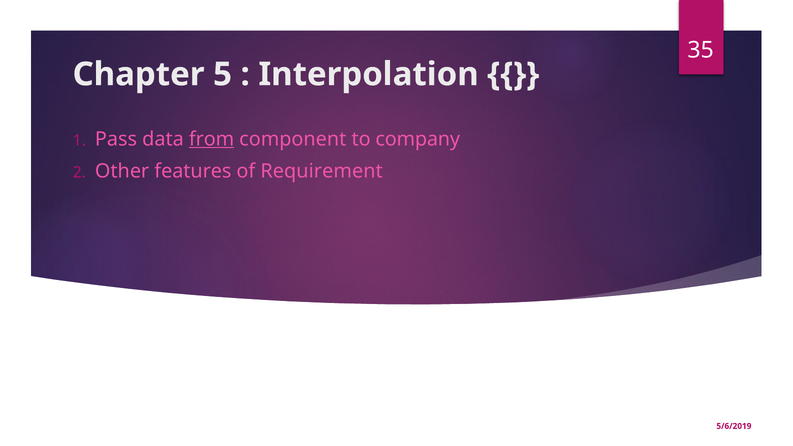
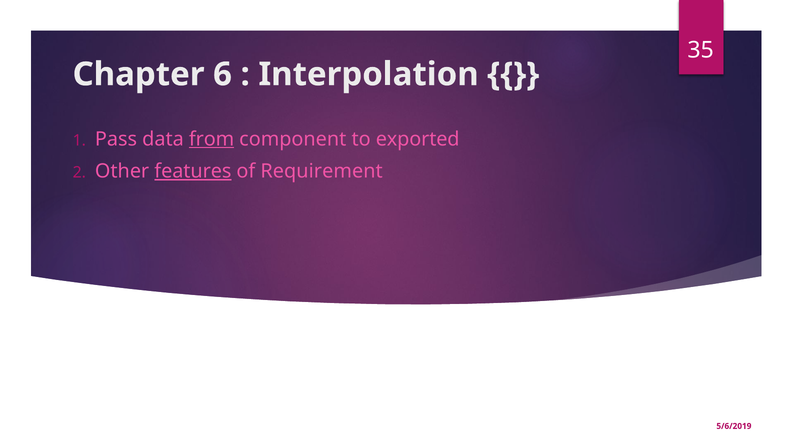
5: 5 -> 6 (223, 74)
company: company -> exported (418, 139)
features underline: none -> present (193, 171)
